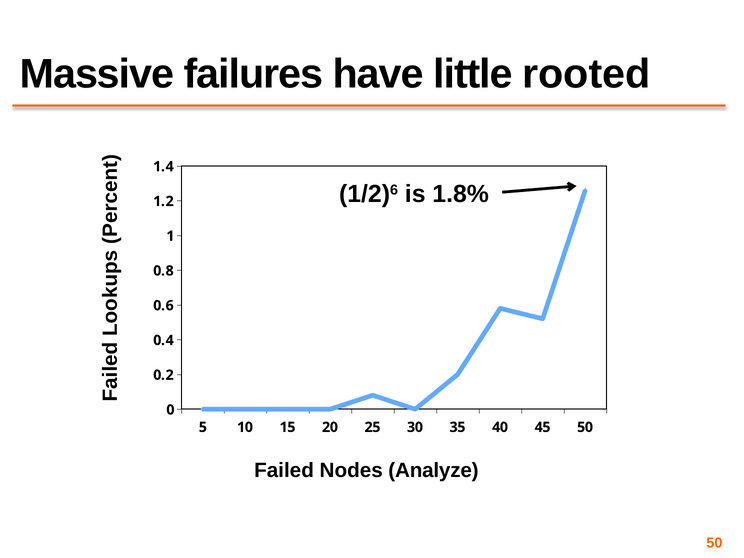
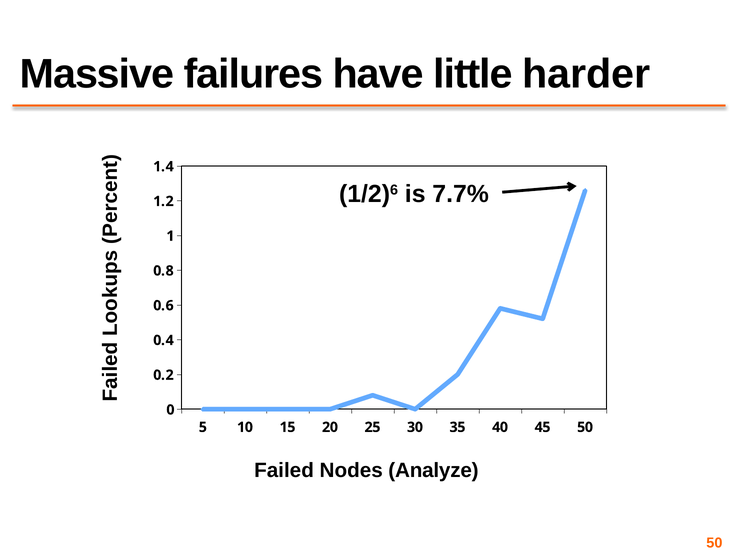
rooted: rooted -> harder (586, 74)
1.8%: 1.8% -> 7.7% (461, 194)
